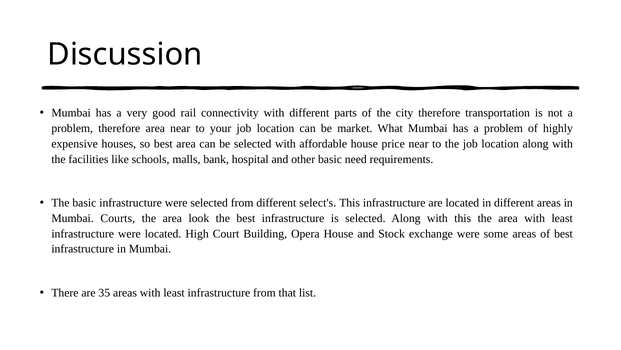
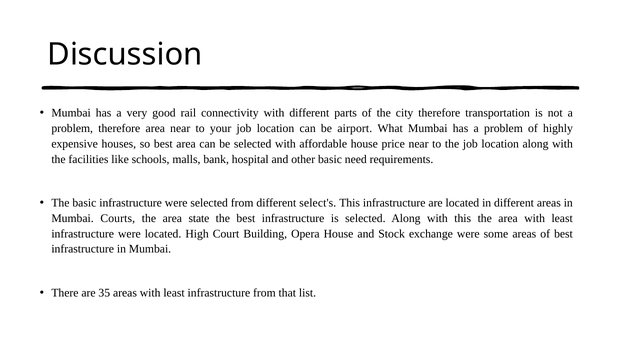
market: market -> airport (355, 128)
look: look -> state (199, 218)
